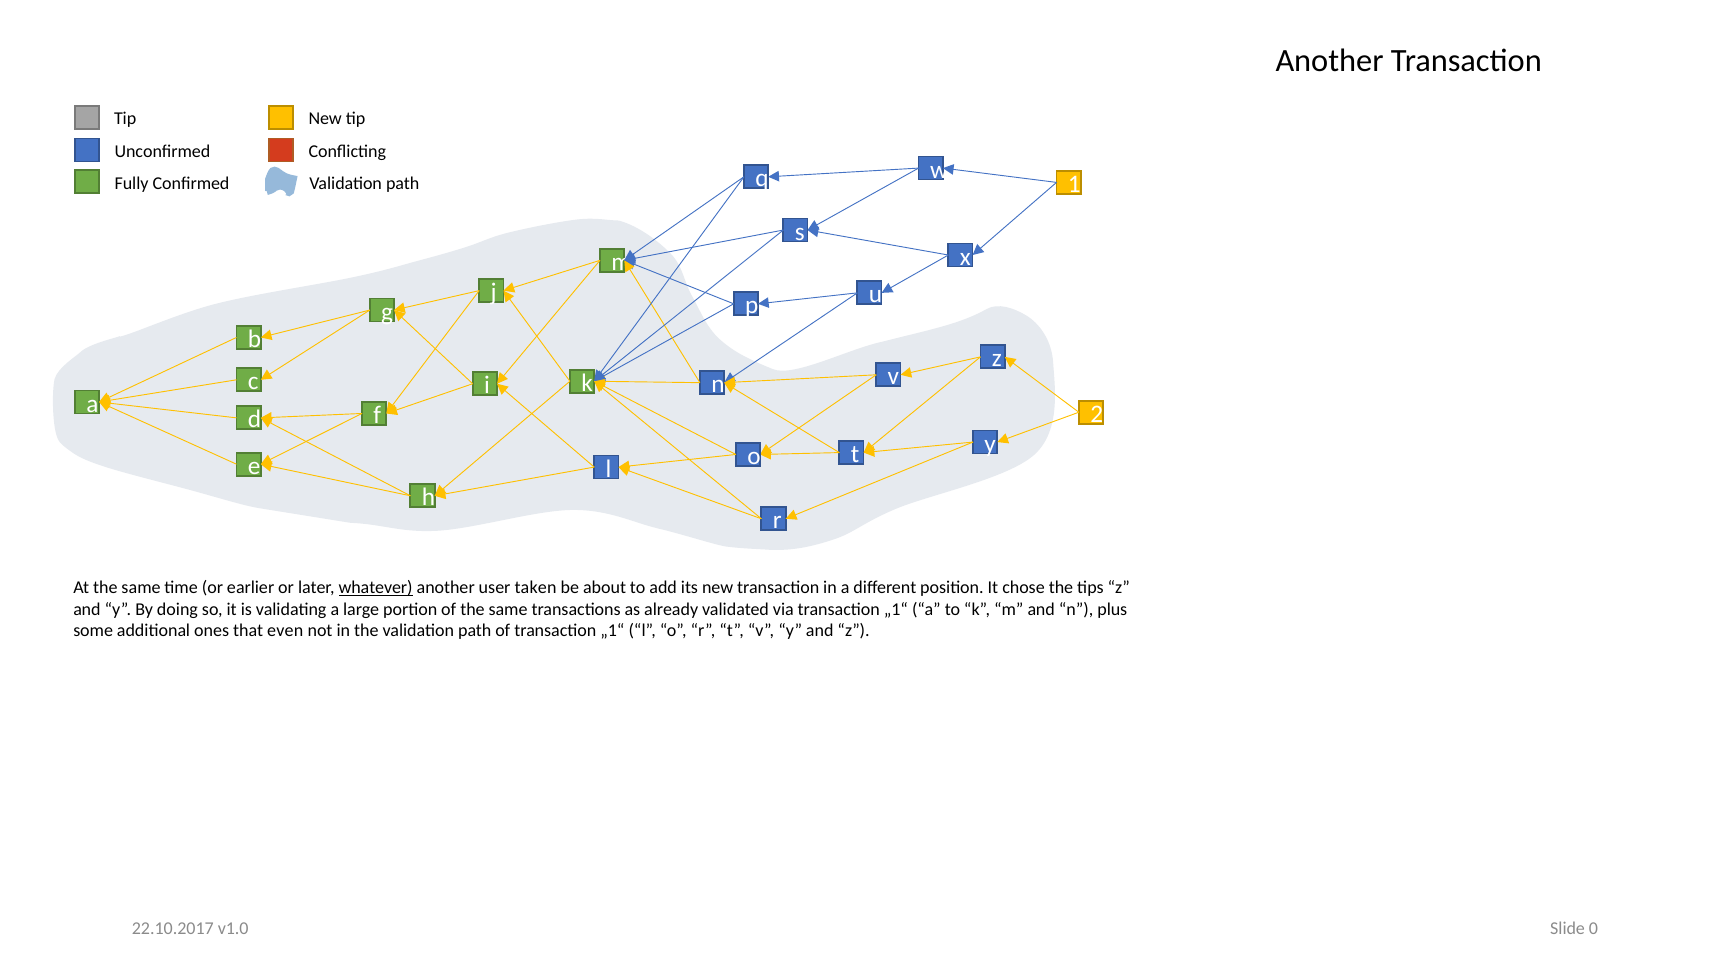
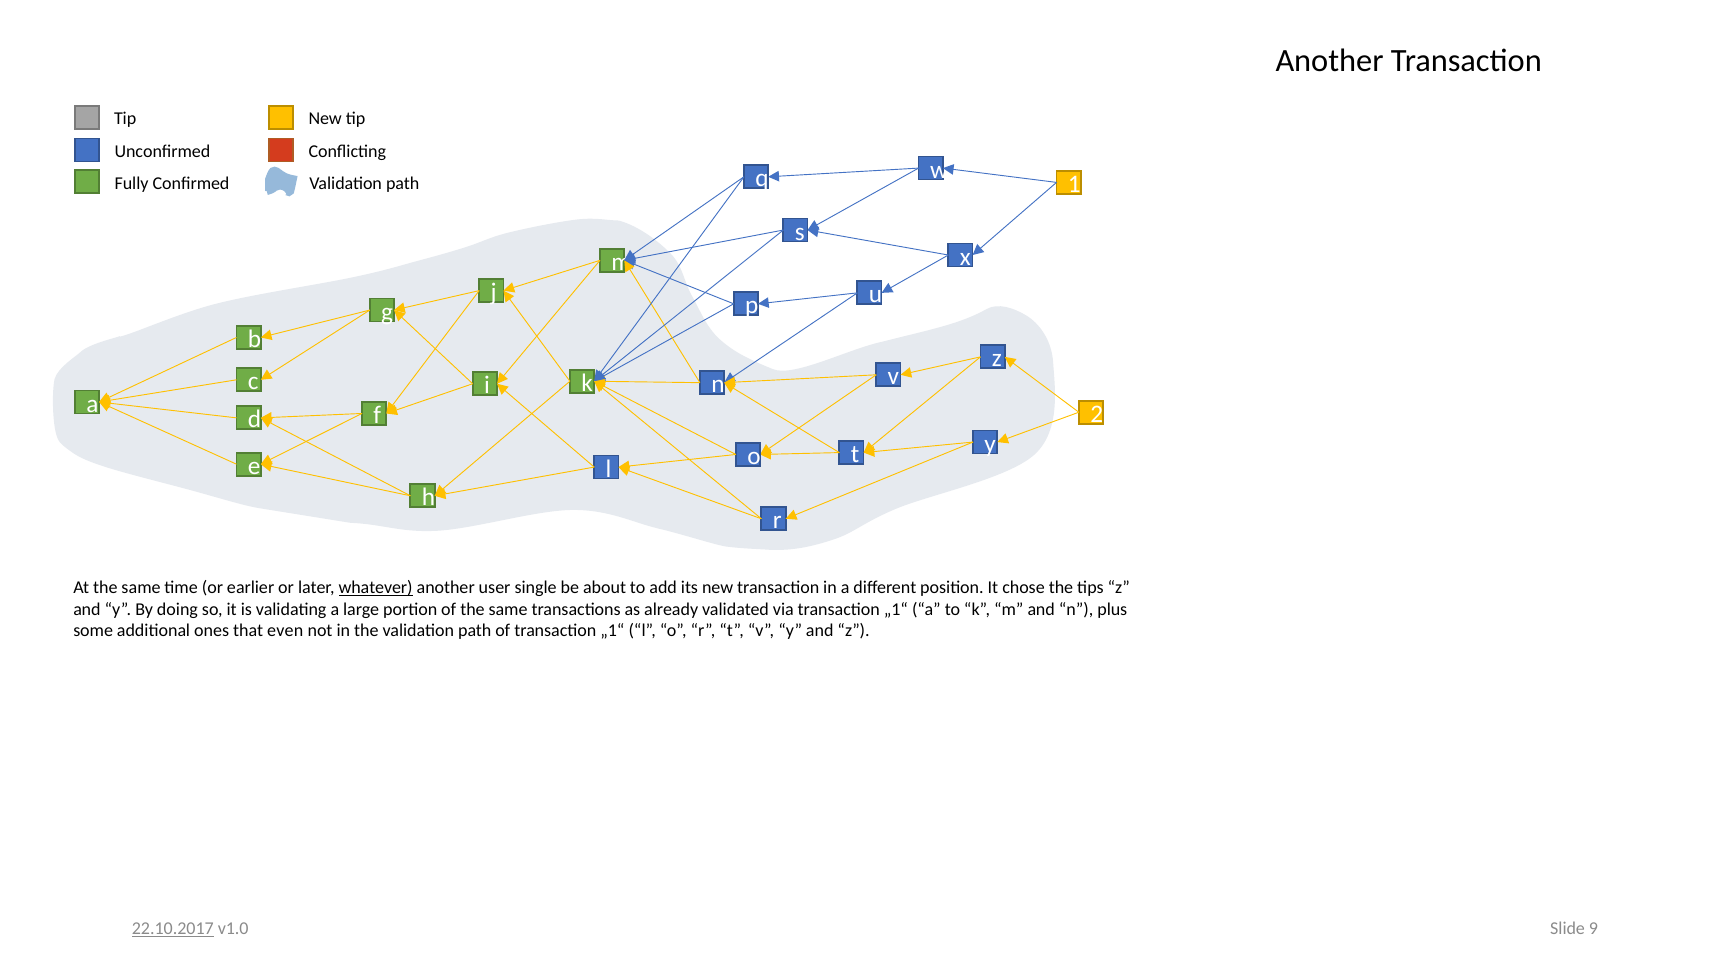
taken: taken -> single (536, 588)
22.10.2017 underline: none -> present (173, 929)
0: 0 -> 9 (1594, 929)
